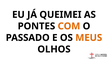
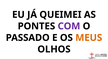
COM colour: orange -> purple (69, 26)
